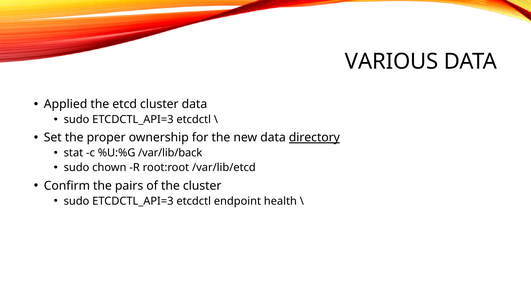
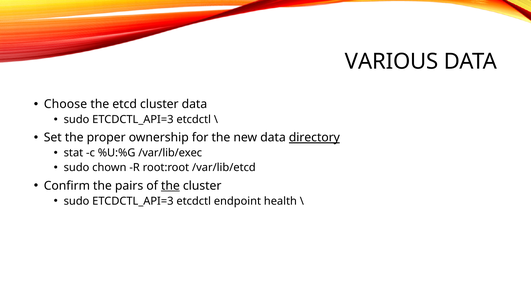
Applied: Applied -> Choose (66, 104)
/var/lib/back: /var/lib/back -> /var/lib/exec (170, 153)
the underline: none -> present (170, 186)
